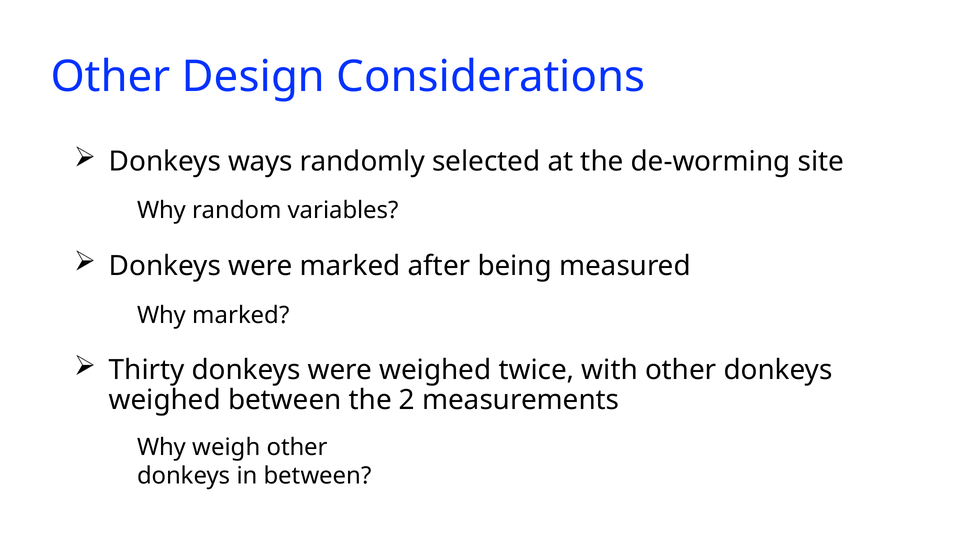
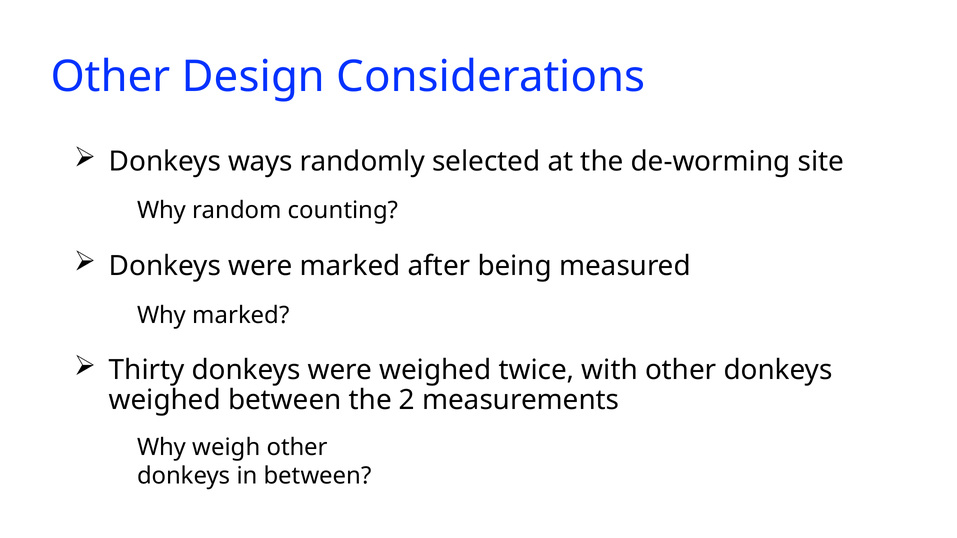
variables: variables -> counting (343, 211)
